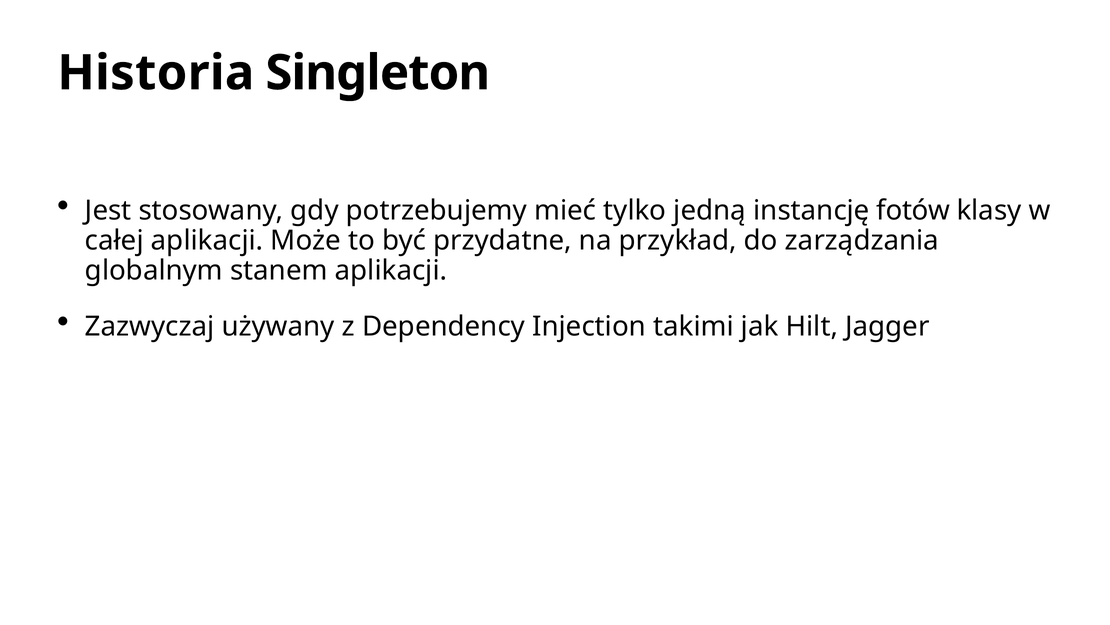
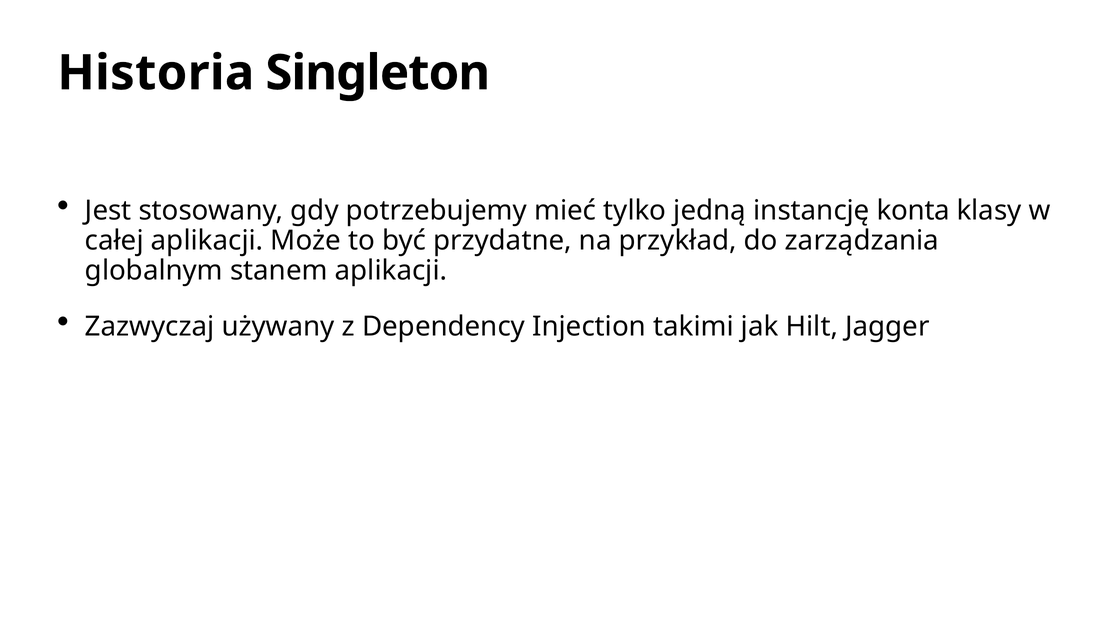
fotów: fotów -> konta (913, 211)
